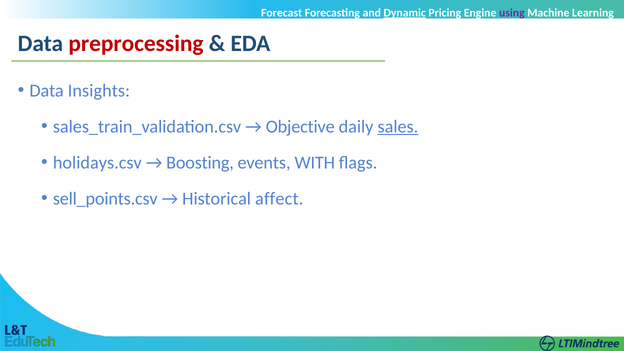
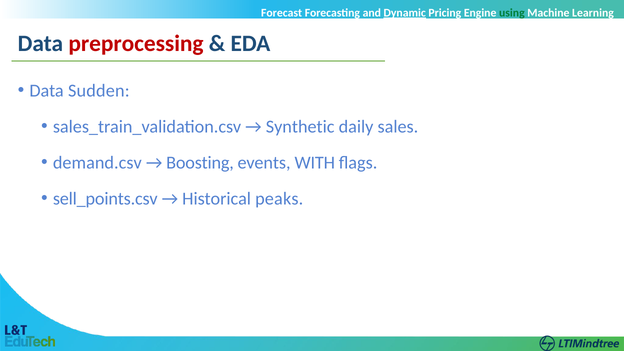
using colour: purple -> green (512, 13)
Insights: Insights -> Sudden (99, 91)
Objective: Objective -> Synthetic (300, 127)
sales underline: present -> none (398, 127)
holidays.csv: holidays.csv -> demand.csv (97, 163)
affect: affect -> peaks (279, 199)
